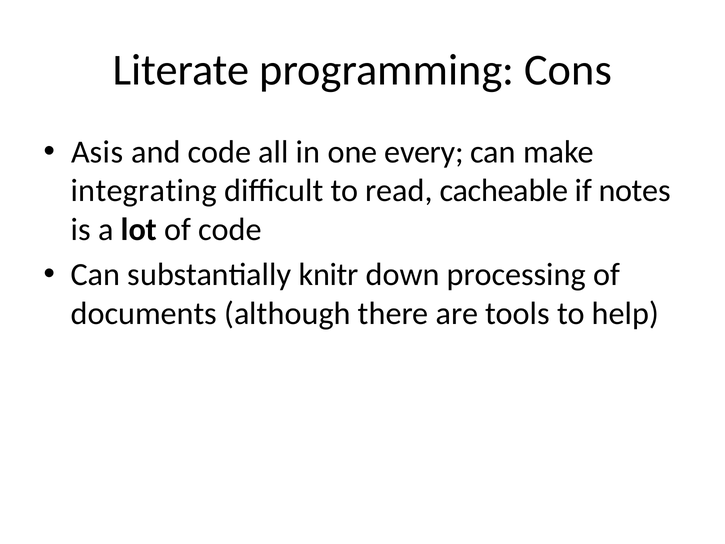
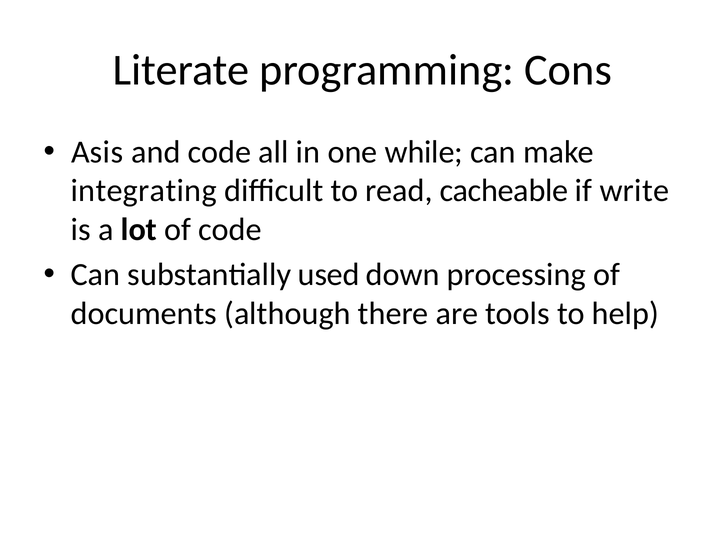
every: every -> while (424, 152)
notes: notes -> write (634, 191)
knitr: knitr -> used (329, 275)
